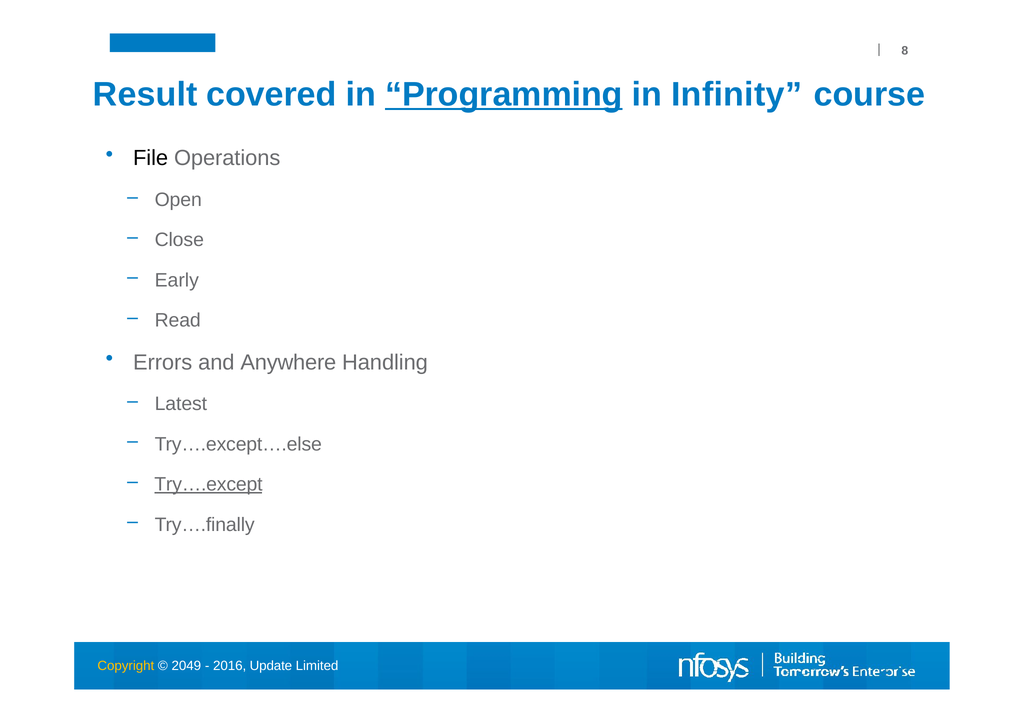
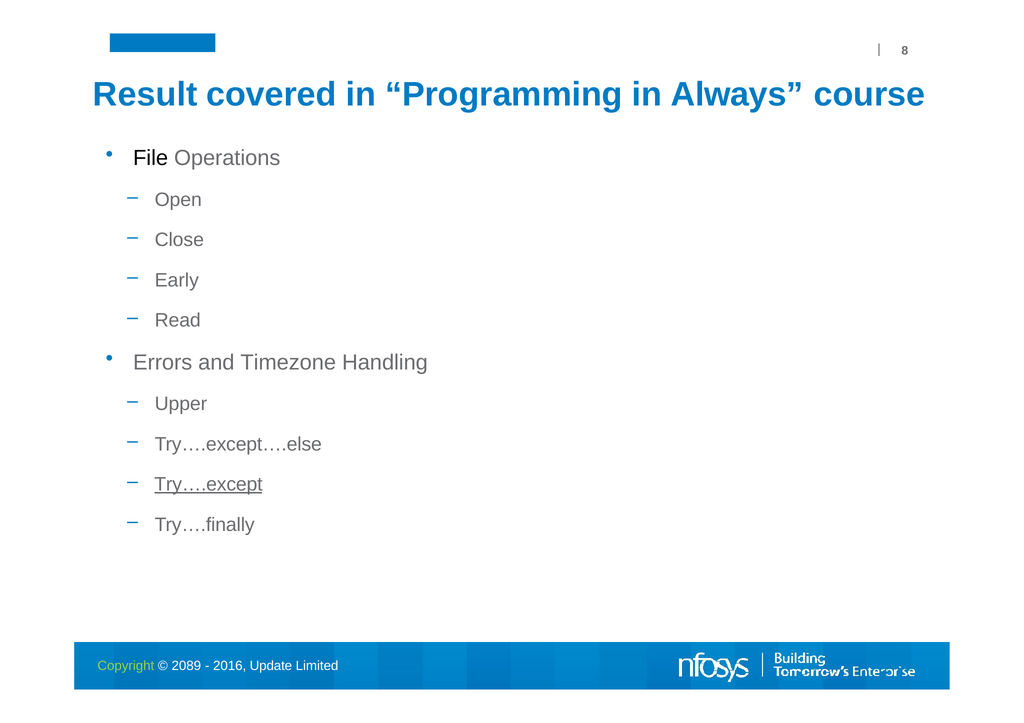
Programming underline: present -> none (504, 95)
Infinity: Infinity -> Always (737, 95)
Anywhere: Anywhere -> Timezone (288, 363)
Latest: Latest -> Upper (181, 404)
Copyright colour: yellow -> light green (126, 667)
2049: 2049 -> 2089 (186, 667)
